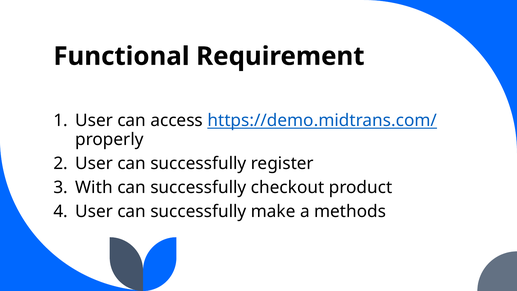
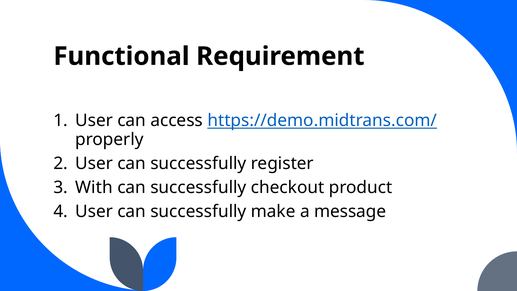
methods: methods -> message (350, 211)
